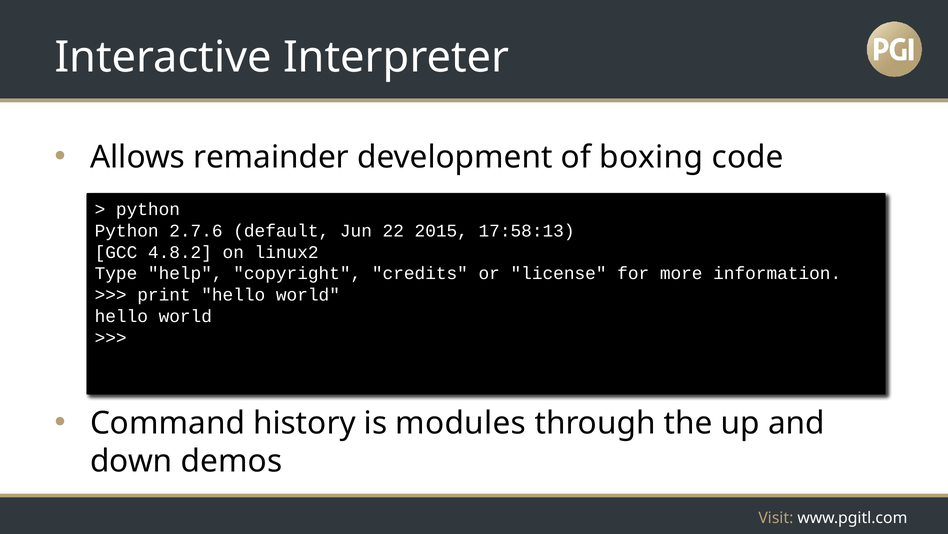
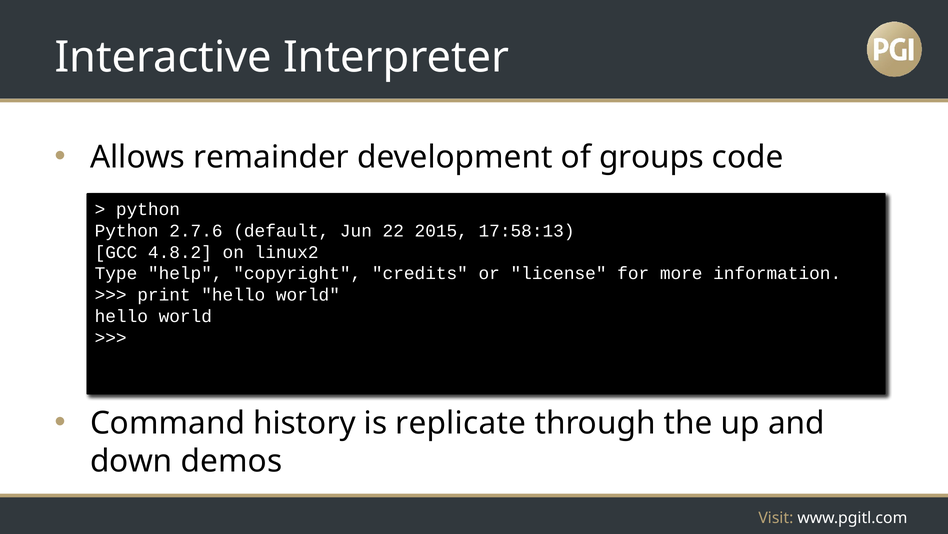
boxing: boxing -> groups (652, 157)
modules: modules -> replicate (461, 422)
